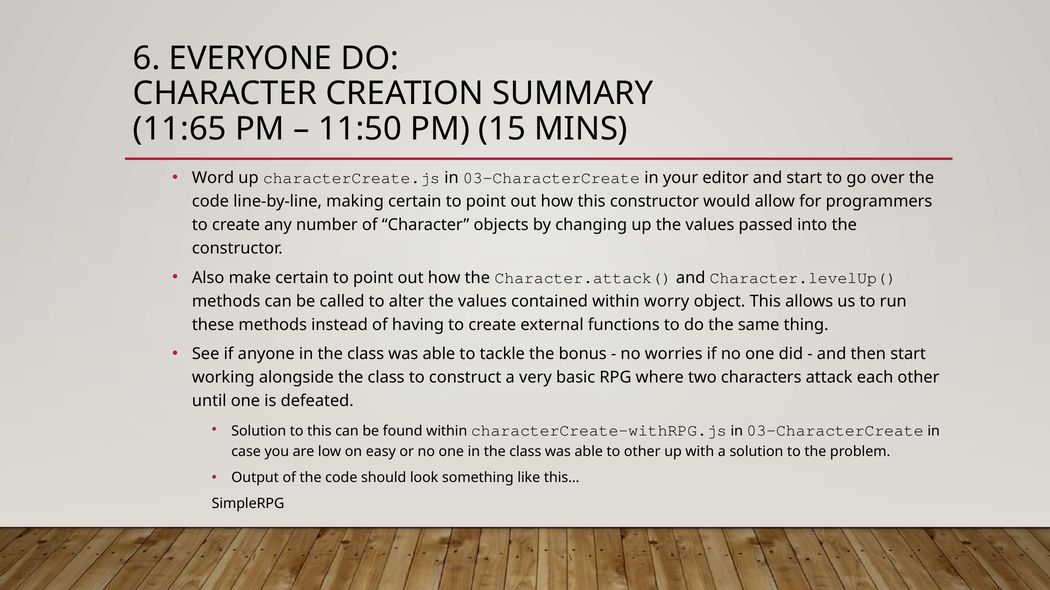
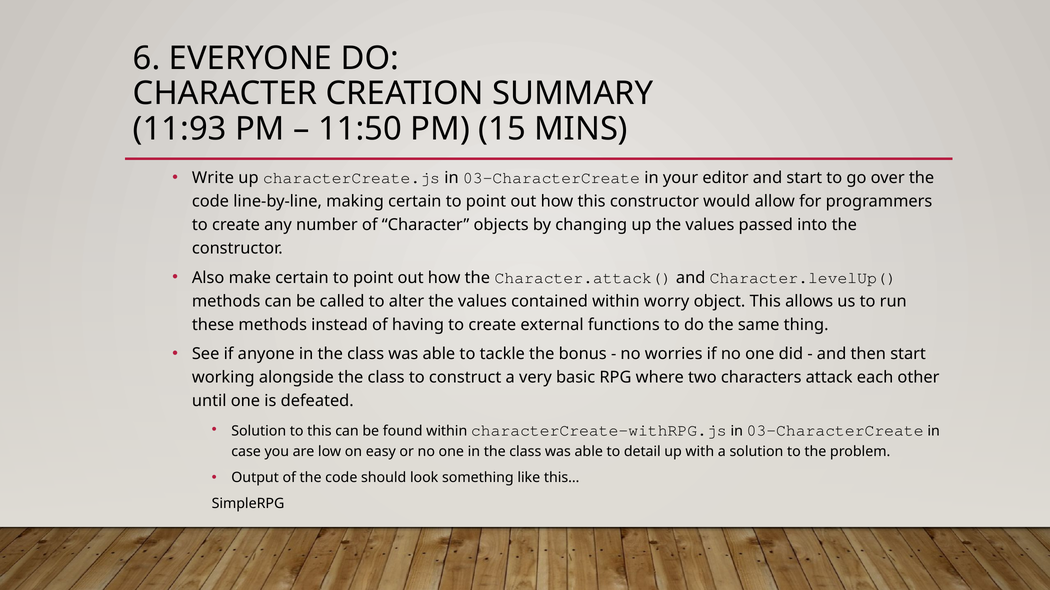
11:65: 11:65 -> 11:93 (180, 129)
Word: Word -> Write (213, 178)
to other: other -> detail (642, 452)
